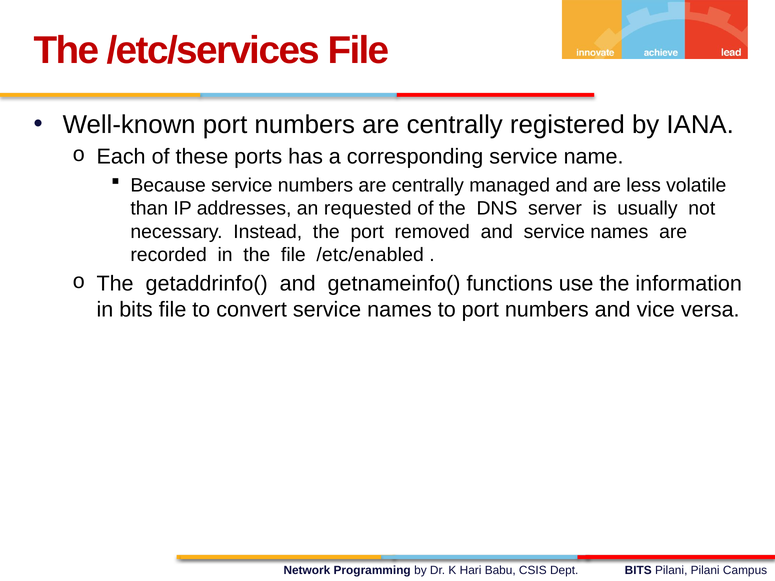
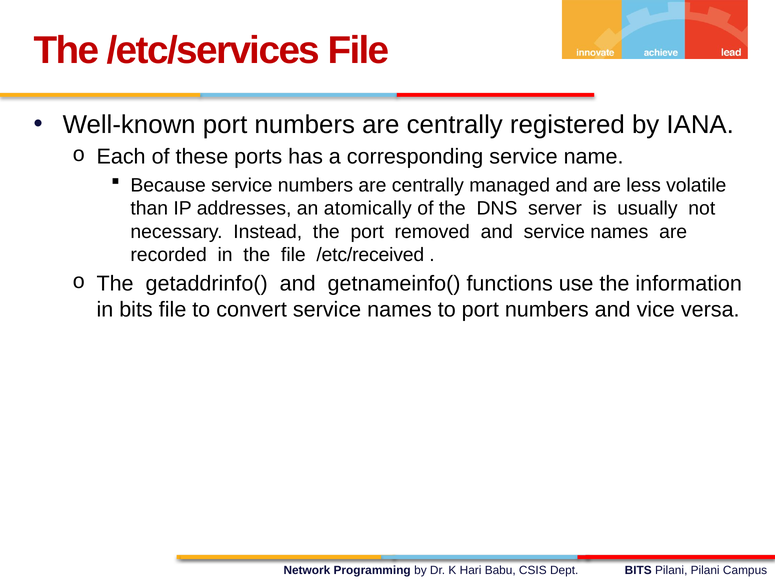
requested: requested -> atomically (368, 208)
/etc/enabled: /etc/enabled -> /etc/received (370, 255)
